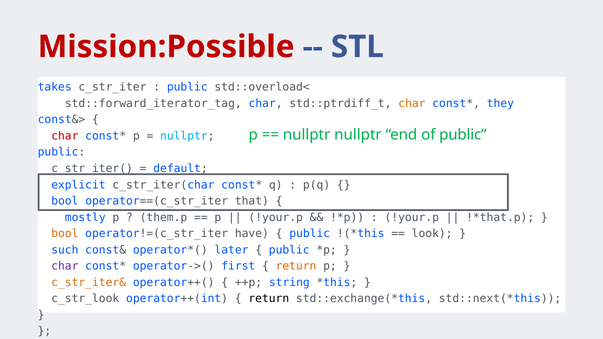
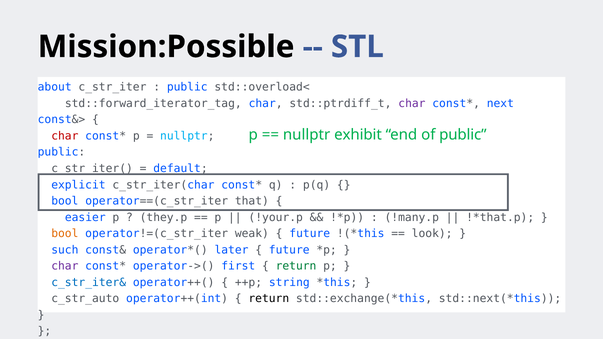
Mission:Possible colour: red -> black (166, 47)
takes: takes -> about (55, 87)
char colour: orange -> purple (412, 104)
they: they -> next (500, 104)
nullptr nullptr: nullptr -> exhibit (358, 135)
mostly: mostly -> easier (85, 217)
them.p: them.p -> they.p (163, 217)
!your.p: !your.p -> !many.p (412, 217)
have: have -> weak (252, 234)
public: public -> future (310, 234)
public: public -> future (289, 250)
return colour: orange -> green (296, 266)
c_str_iter& colour: orange -> blue (89, 283)
c_str_look: c_str_look -> c_str_auto (85, 299)
